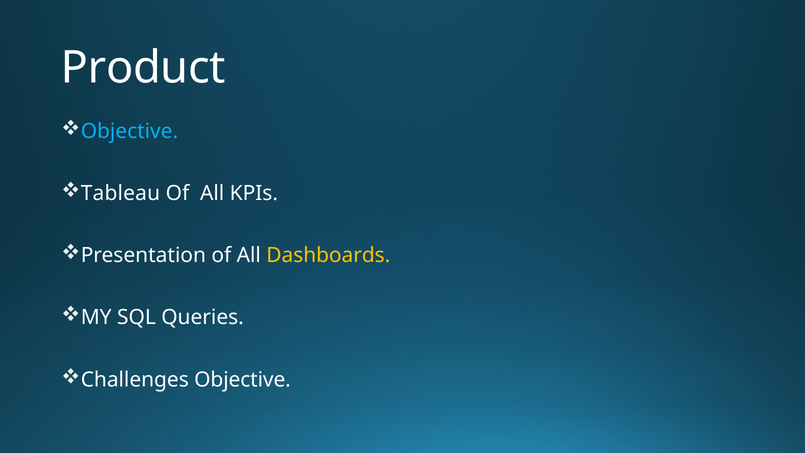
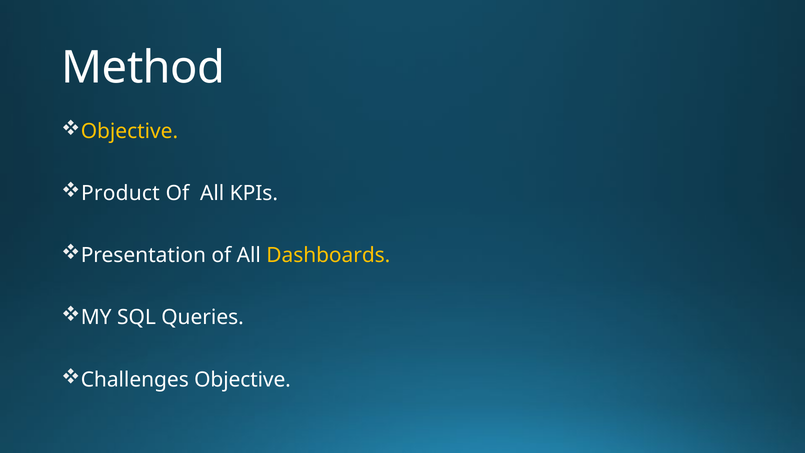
Product: Product -> Method (143, 68)
Objective colour: light blue -> yellow (129, 131)
Tableau: Tableau -> Product (120, 193)
